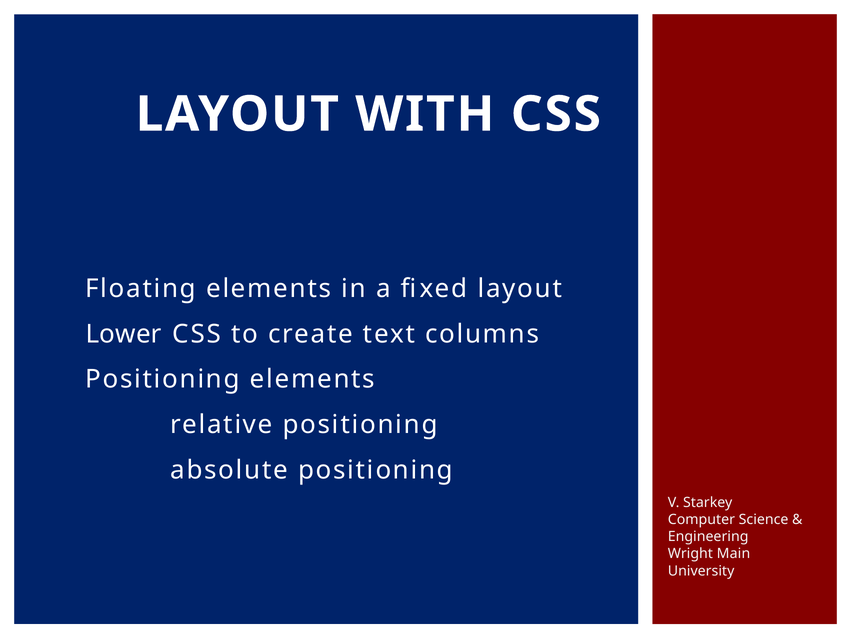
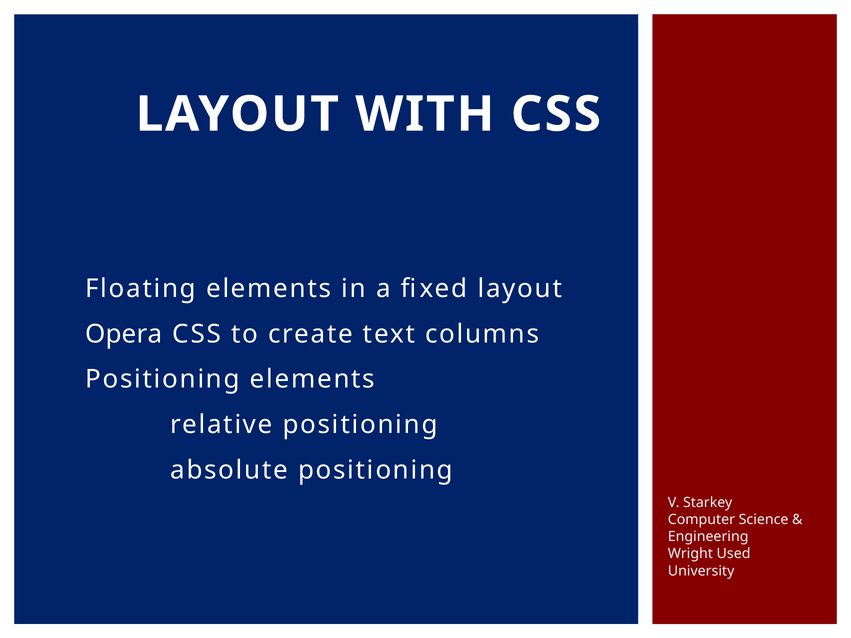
Lower: Lower -> Opera (124, 334)
Main: Main -> Used (734, 554)
